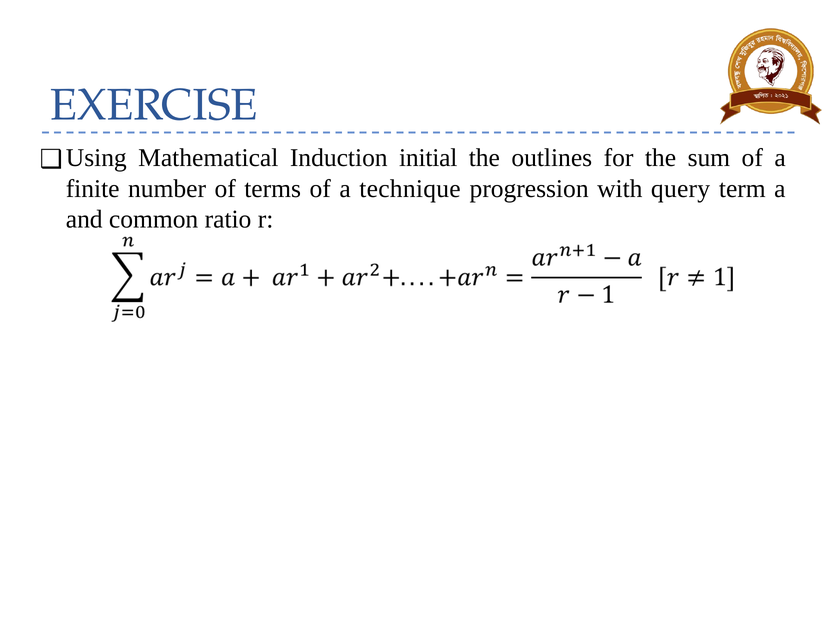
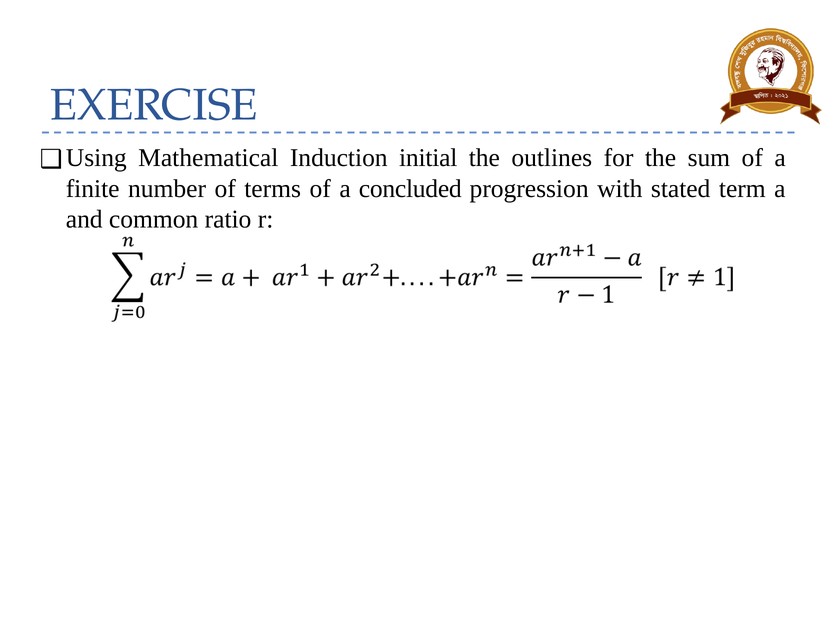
technique: technique -> concluded (410, 189)
query: query -> stated (681, 189)
